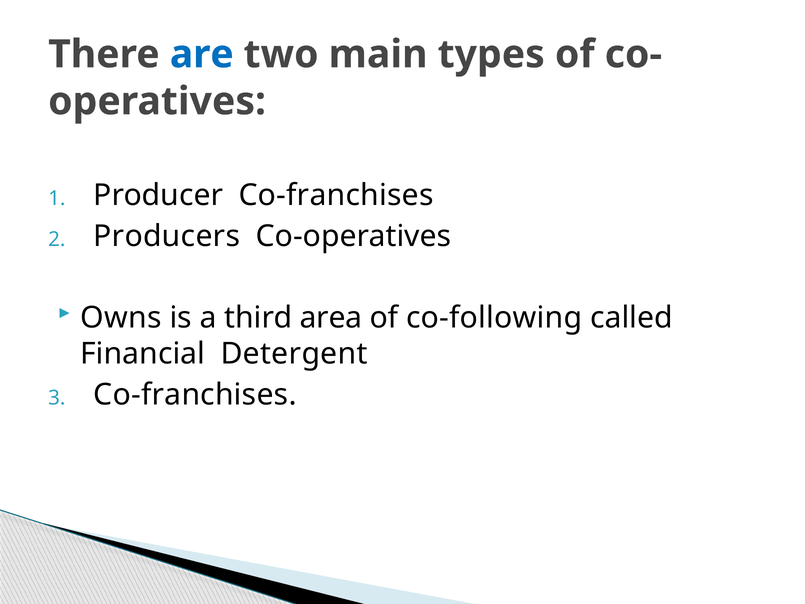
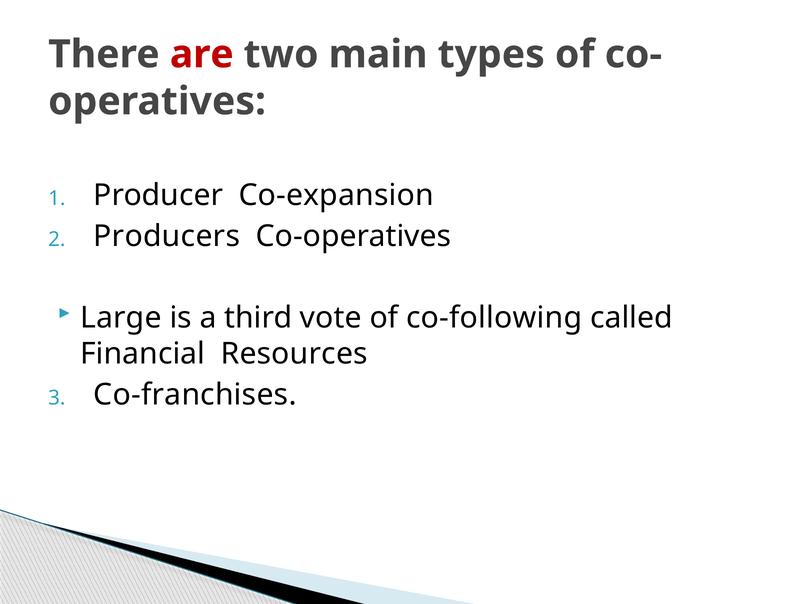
are colour: blue -> red (202, 54)
Producer Co-franchises: Co-franchises -> Co-expansion (336, 195)
Owns: Owns -> Large (121, 318)
area: area -> vote (331, 318)
Detergent: Detergent -> Resources (294, 354)
